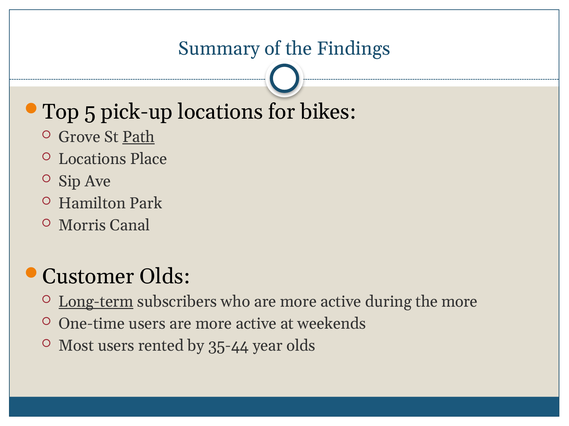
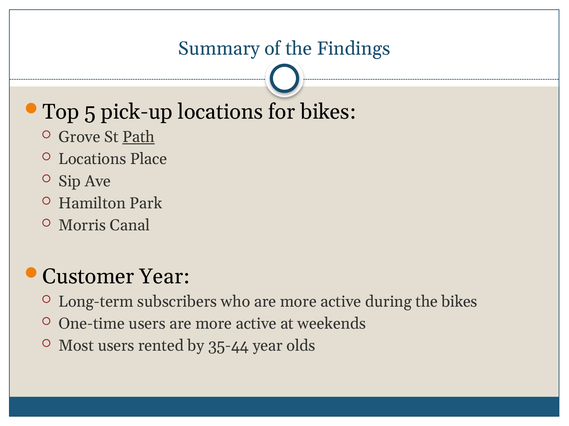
Customer Olds: Olds -> Year (165, 277)
Long-term underline: present -> none (96, 302)
the more: more -> bikes (459, 302)
